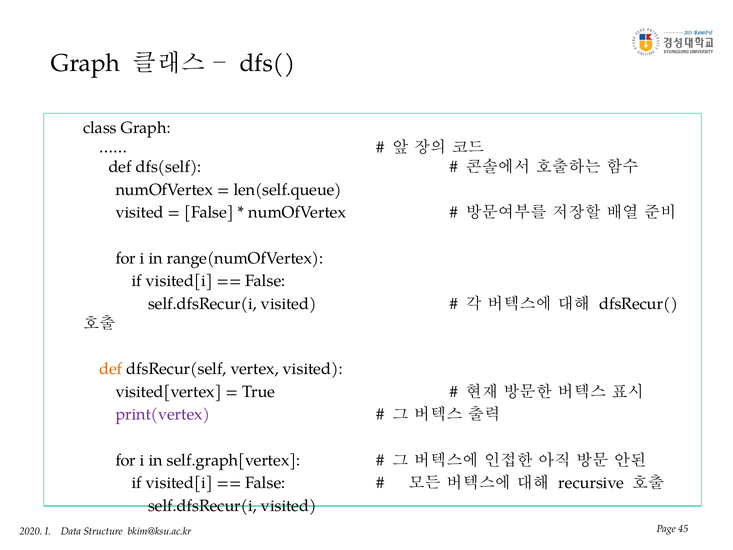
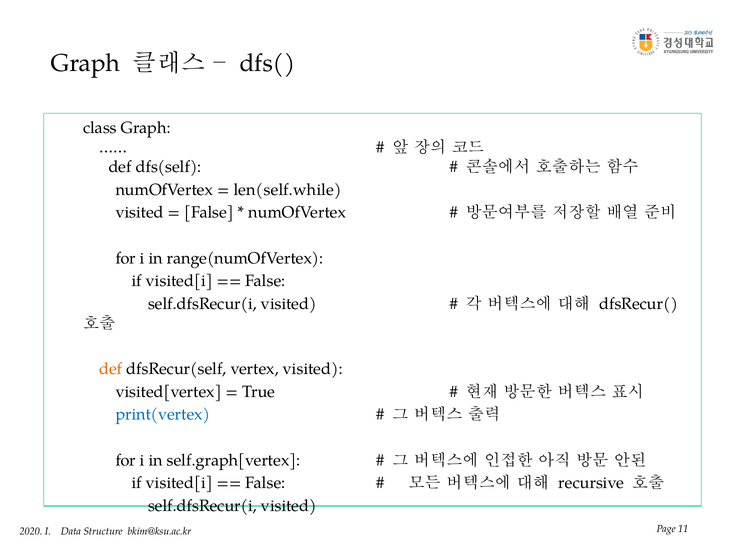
len(self.queue: len(self.queue -> len(self.while (288, 190)
print(vertex colour: purple -> blue (163, 414)
45: 45 -> 11 (683, 528)
